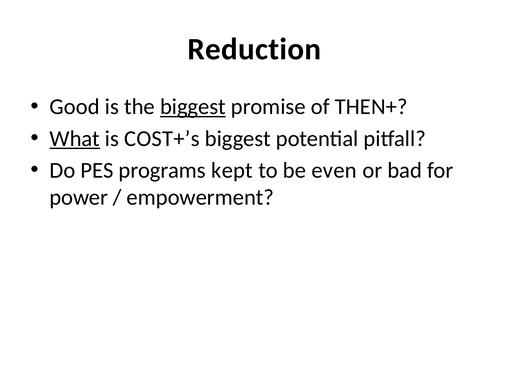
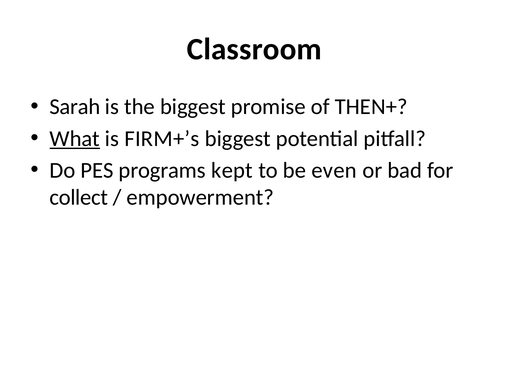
Reduction: Reduction -> Classroom (254, 49)
Good: Good -> Sarah (75, 107)
biggest underline: present -> none (193, 107)
COST+’s: COST+’s -> FIRM+’s (162, 138)
power: power -> collect (79, 197)
